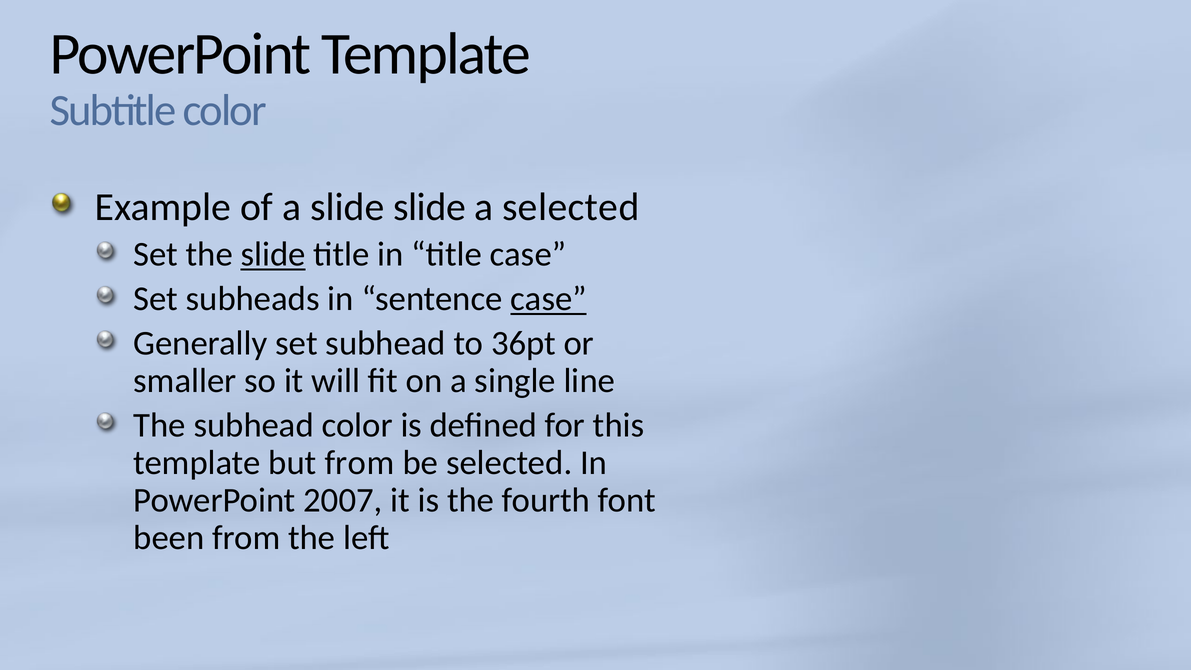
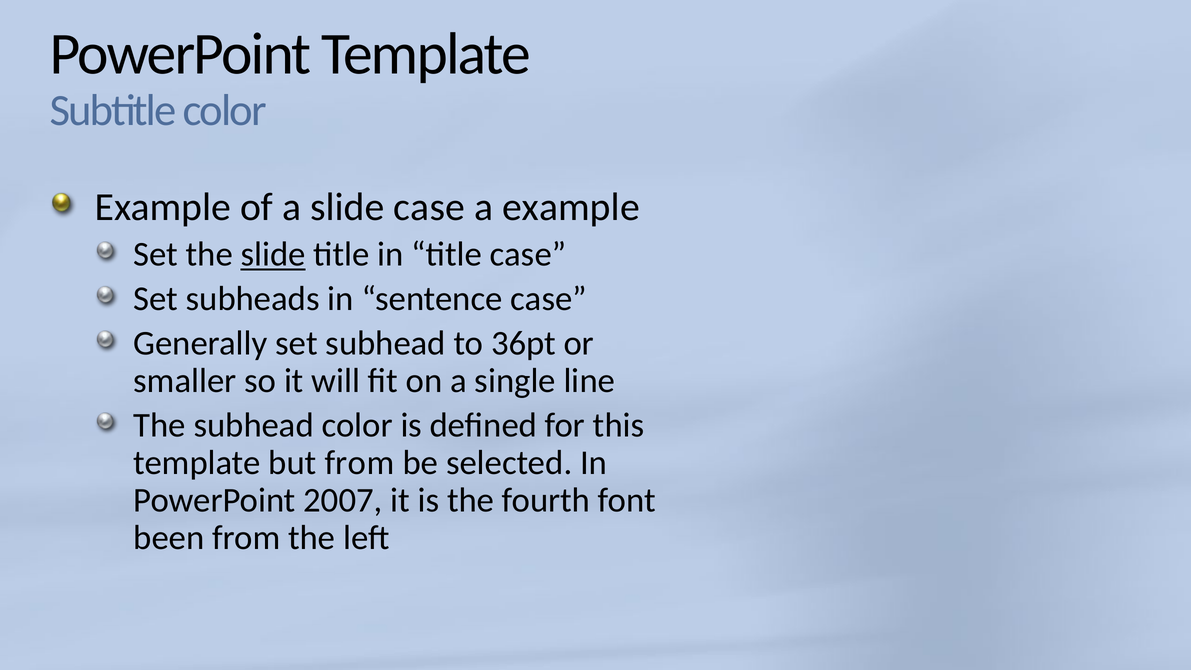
slide slide: slide -> case (429, 207)
a selected: selected -> example (571, 207)
case underline: present -> none (549, 299)
